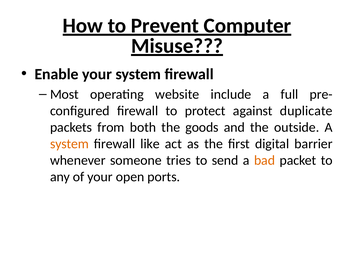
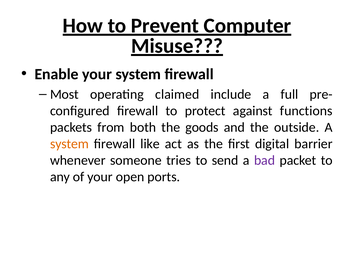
website: website -> claimed (177, 95)
duplicate: duplicate -> functions (306, 111)
bad colour: orange -> purple (265, 161)
